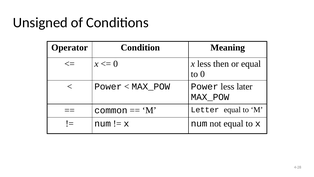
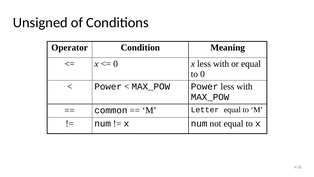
x less then: then -> with (221, 64)
Power less later: later -> with (245, 86)
